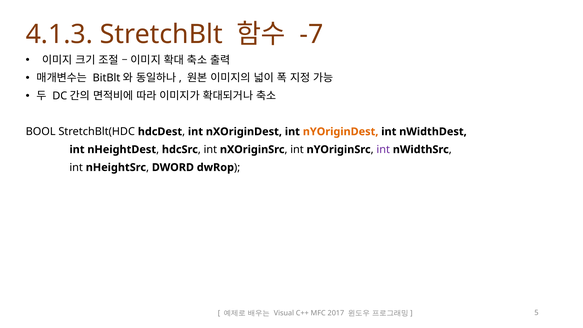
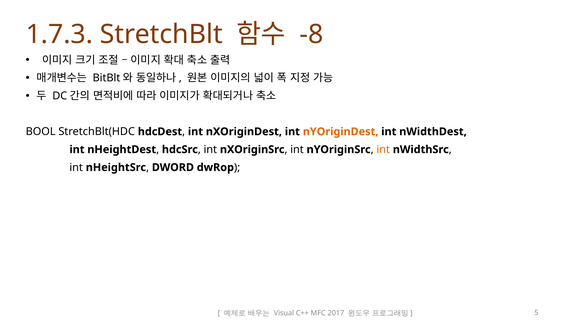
4.1.3: 4.1.3 -> 1.7.3 (59, 34)
-7: -7 -> -8 (311, 34)
int colour: purple -> orange (383, 149)
